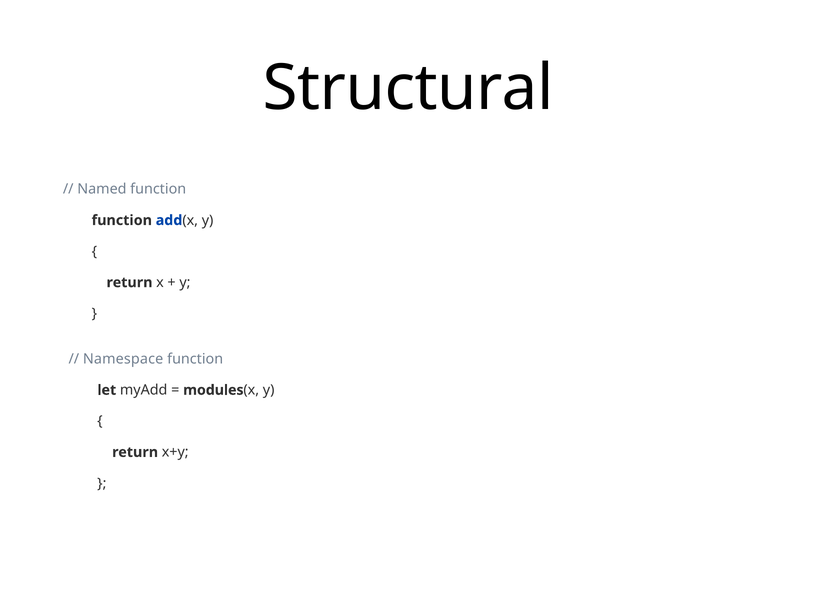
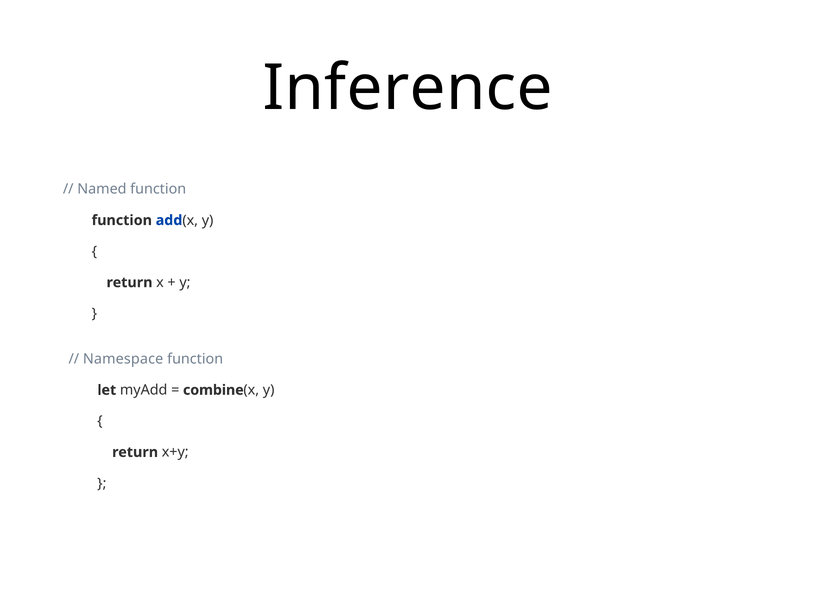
Structural: Structural -> Inference (408, 88)
modules: modules -> combine (213, 390)
